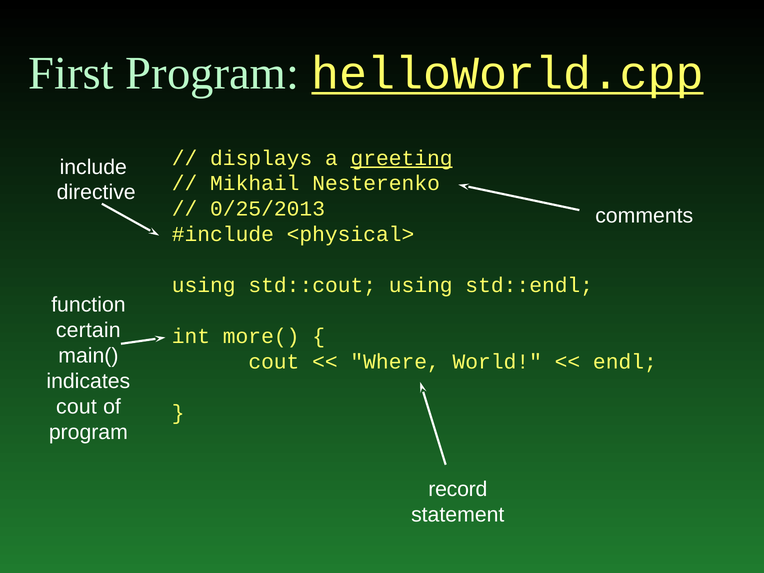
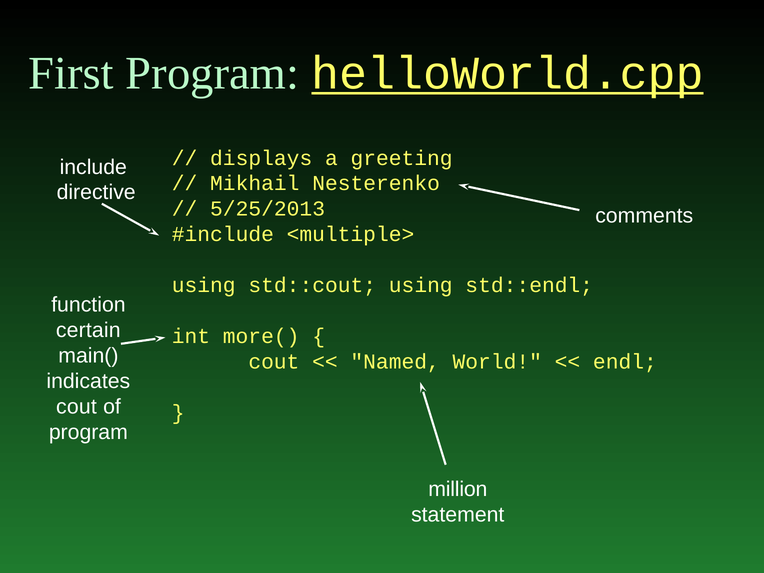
greeting underline: present -> none (402, 158)
0/25/2013: 0/25/2013 -> 5/25/2013 (268, 209)
<physical>: <physical> -> <multiple> (350, 234)
Where: Where -> Named (395, 362)
record: record -> million (458, 489)
